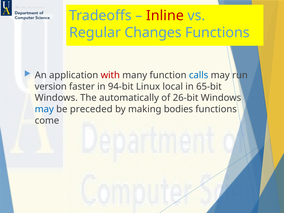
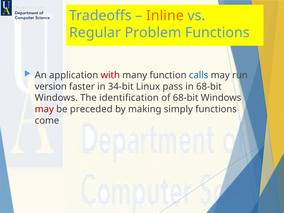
Inline colour: red -> orange (165, 16)
Changes: Changes -> Problem (153, 33)
94-bit: 94-bit -> 34-bit (121, 87)
local: local -> pass (173, 87)
in 65-bit: 65-bit -> 68-bit (209, 87)
automatically: automatically -> identification (129, 98)
of 26-bit: 26-bit -> 68-bit (186, 98)
may colour: blue -> red (44, 109)
bodies: bodies -> simply (178, 109)
